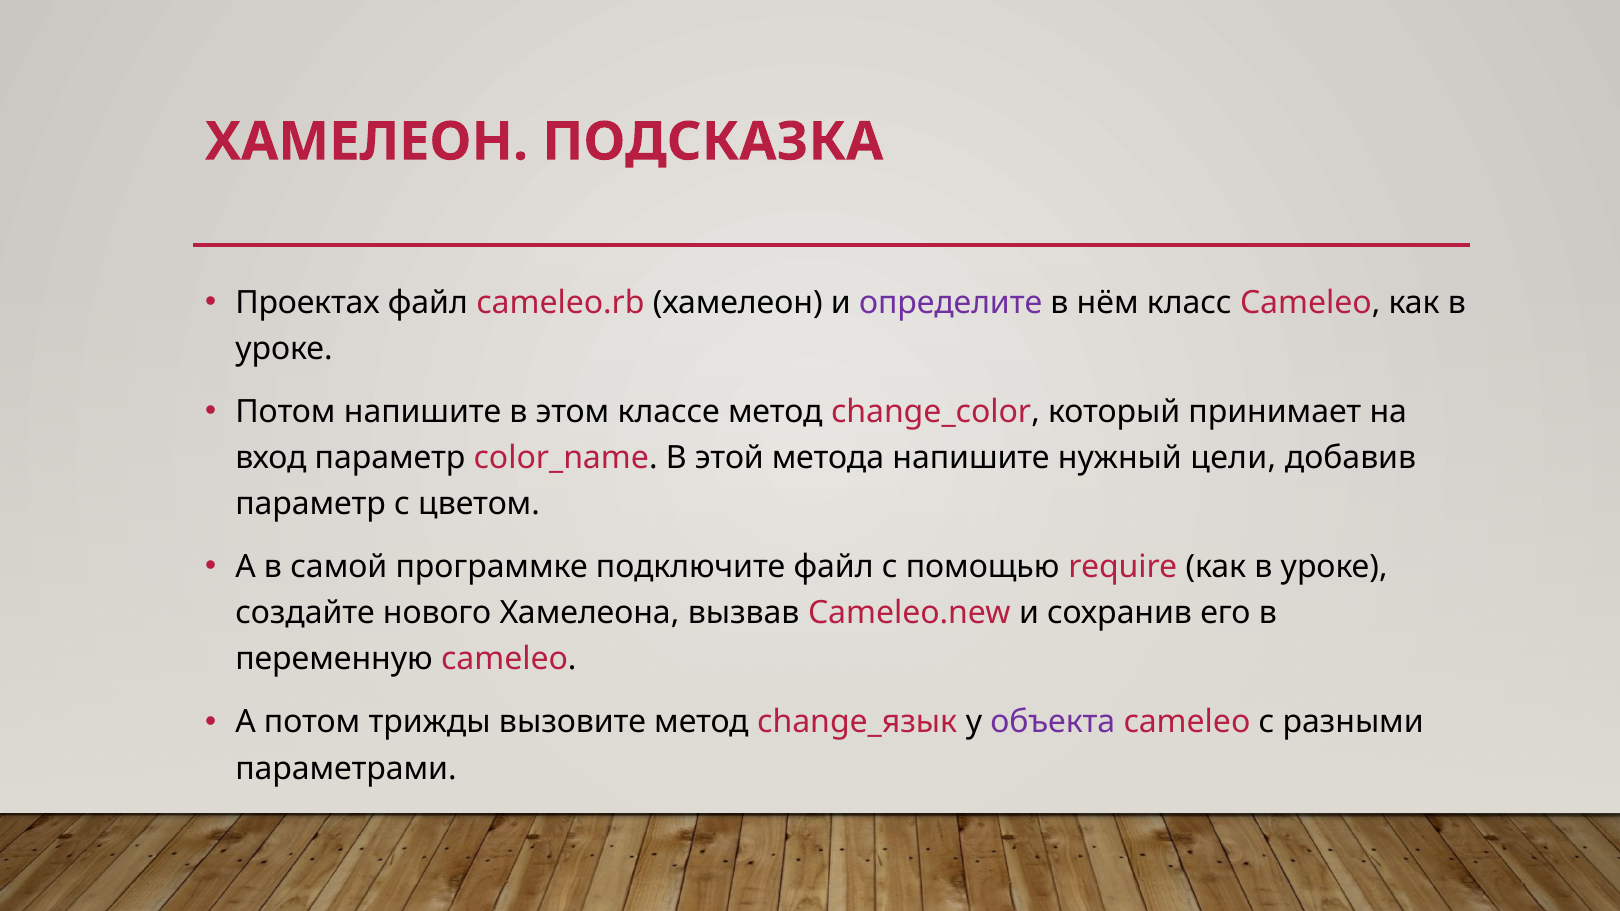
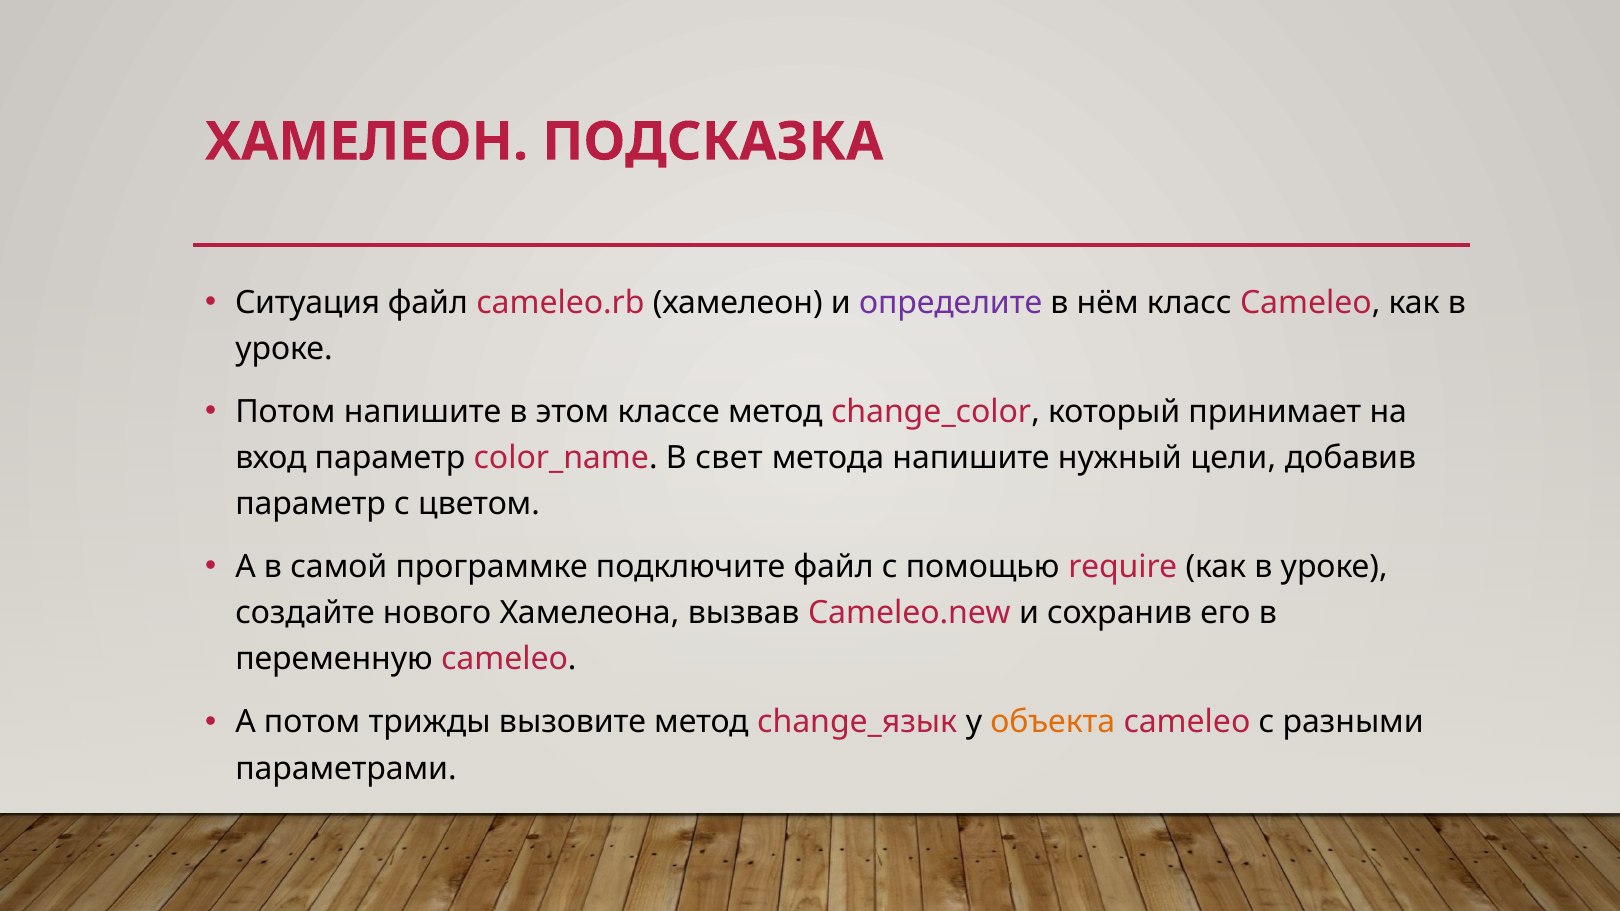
Проектах: Проектах -> Ситуация (308, 303)
этой: этой -> свет (729, 458)
объекта colour: purple -> orange (1053, 723)
